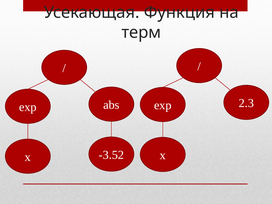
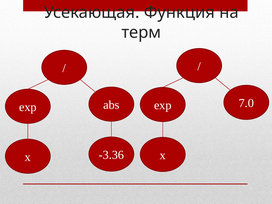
2.3: 2.3 -> 7.0 (246, 103)
-3.52: -3.52 -> -3.36 (111, 155)
